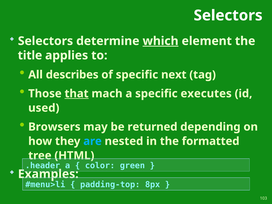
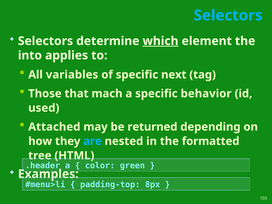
Selectors colour: white -> light blue (228, 15)
title: title -> into (30, 55)
describes: describes -> variables (72, 75)
that underline: present -> none (77, 94)
executes: executes -> behavior (206, 94)
Browsers: Browsers -> Attached (54, 127)
